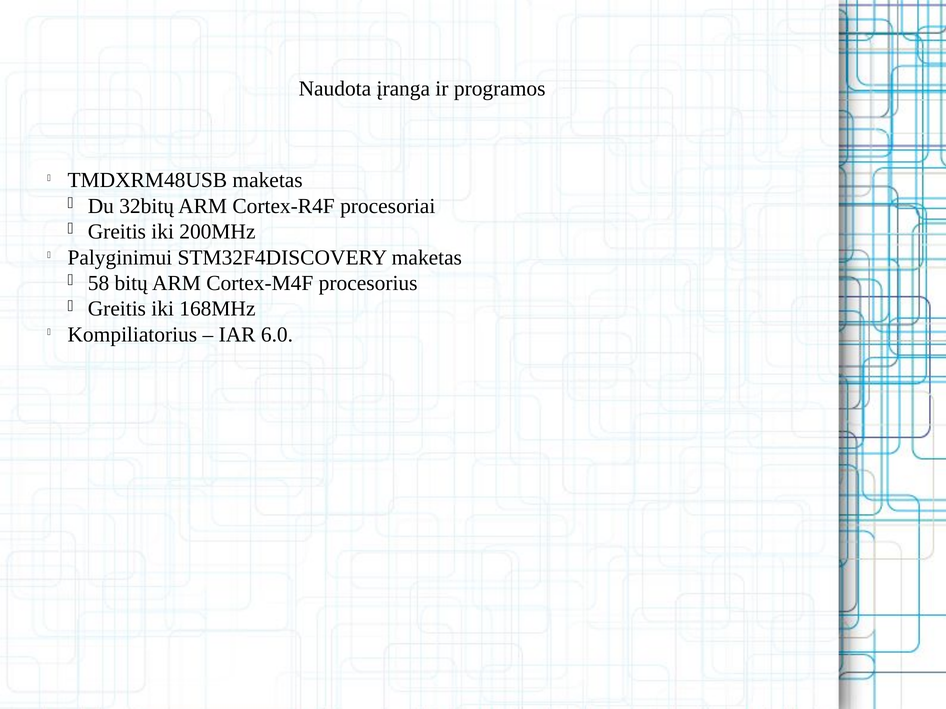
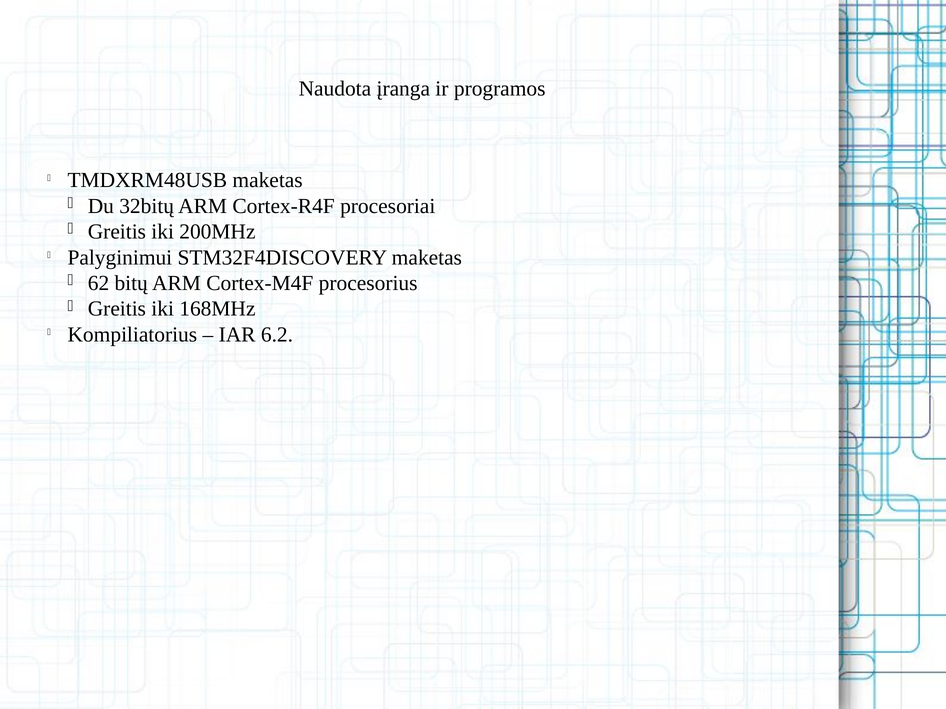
58: 58 -> 62 (99, 283)
6.0: 6.0 -> 6.2 (277, 335)
